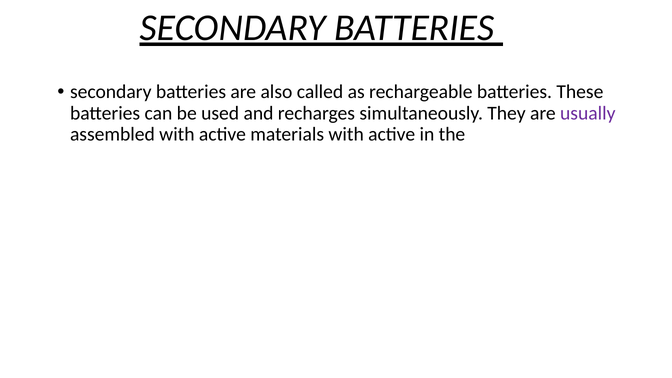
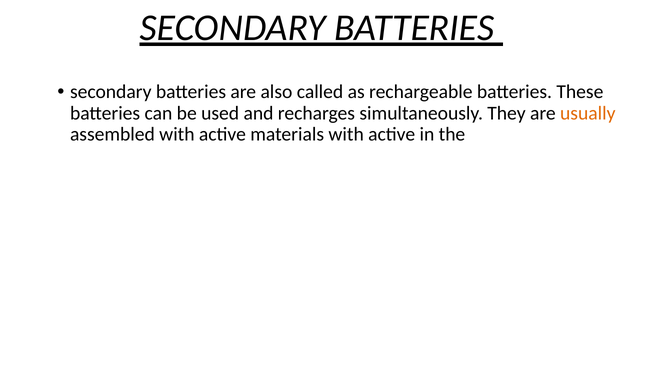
usually colour: purple -> orange (588, 113)
